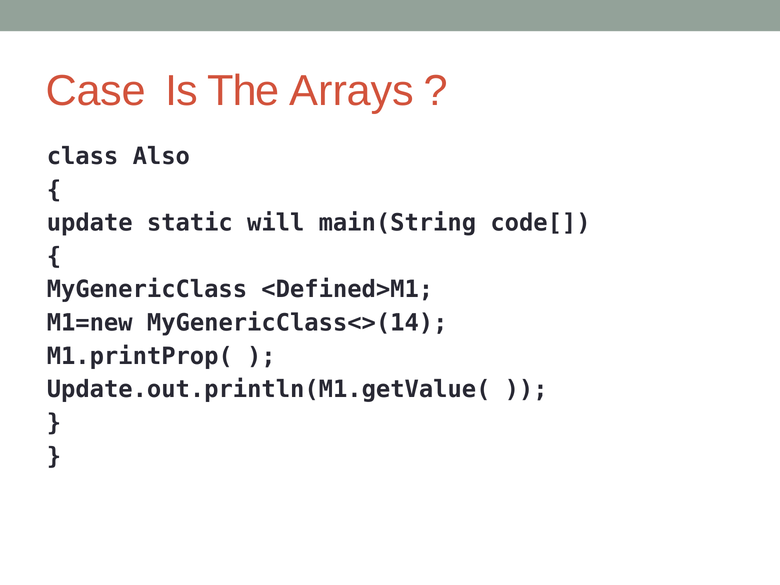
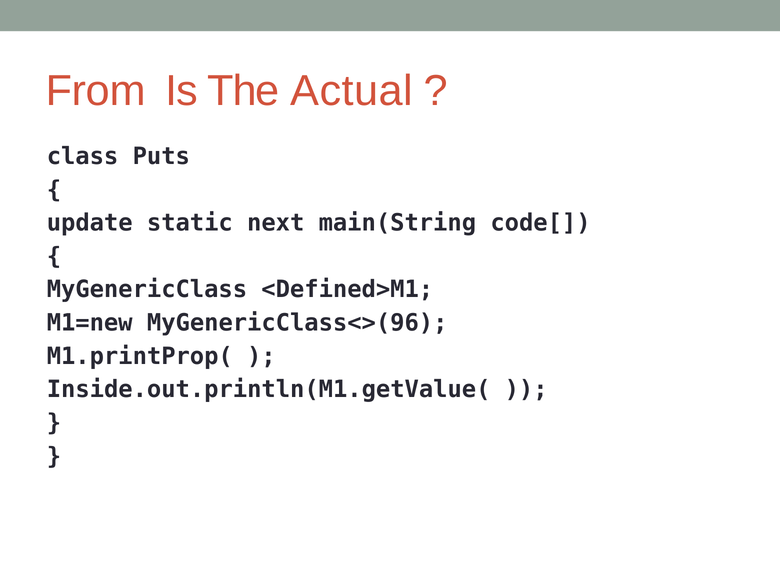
Case: Case -> From (96, 91)
Arrays: Arrays -> Actual (351, 91)
Also: Also -> Puts (161, 156)
will: will -> next (276, 223)
MyGenericClass<>(14: MyGenericClass<>(14 -> MyGenericClass<>(96 (297, 323)
Update.out.println(M1.getValue(: Update.out.println(M1.getValue( -> Inside.out.println(M1.getValue( (269, 390)
